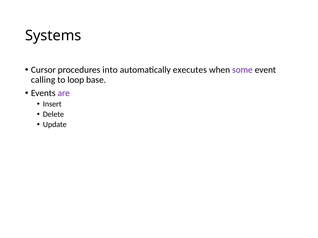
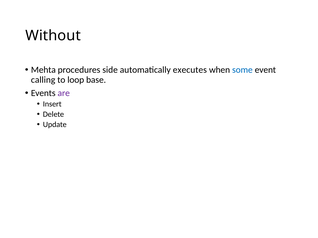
Systems: Systems -> Without (53, 36)
Cursor: Cursor -> Mehta (43, 70)
into: into -> side (110, 70)
some colour: purple -> blue (242, 70)
